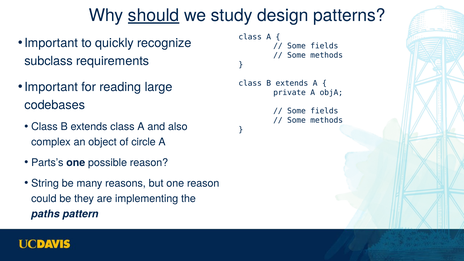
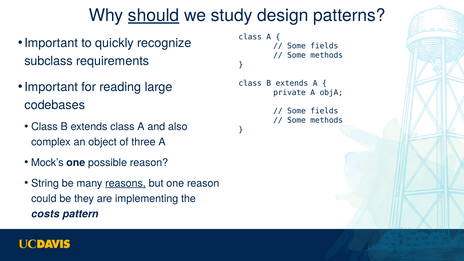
circle: circle -> three (143, 142)
Parts’s: Parts’s -> Mock’s (47, 163)
reasons underline: none -> present (125, 183)
paths: paths -> costs (45, 214)
